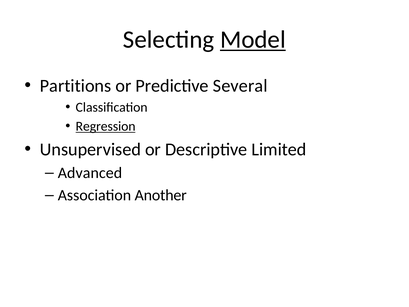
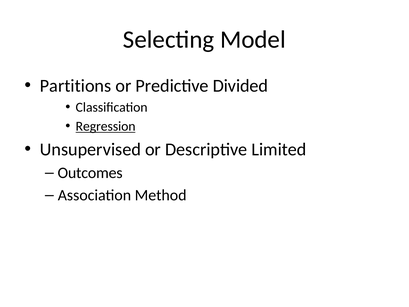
Model underline: present -> none (253, 40)
Several: Several -> Divided (240, 86)
Advanced: Advanced -> Outcomes (90, 173)
Another: Another -> Method (161, 195)
